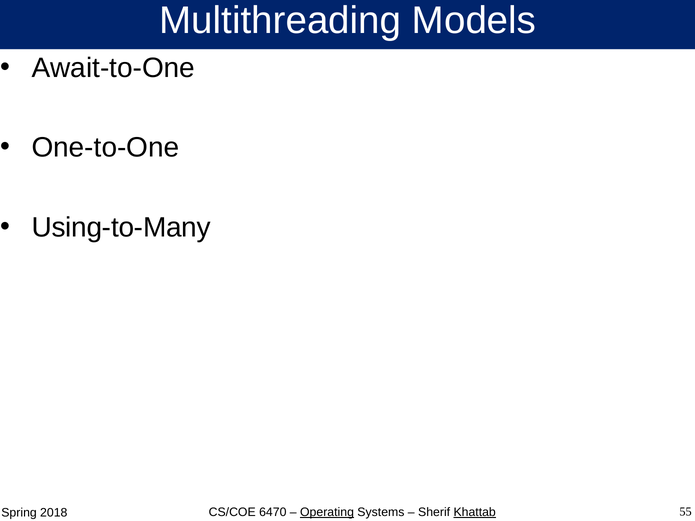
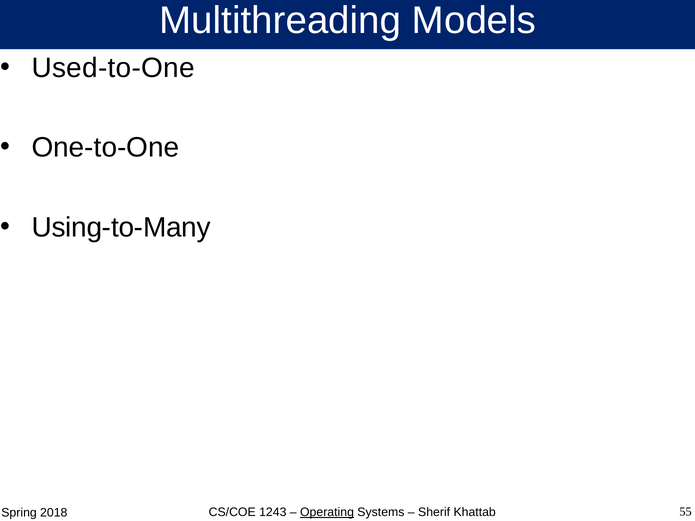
Await-to-One: Await-to-One -> Used-to-One (113, 68)
6470: 6470 -> 1243 (273, 512)
Khattab underline: present -> none (475, 512)
